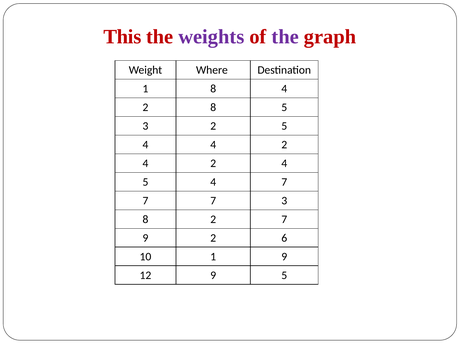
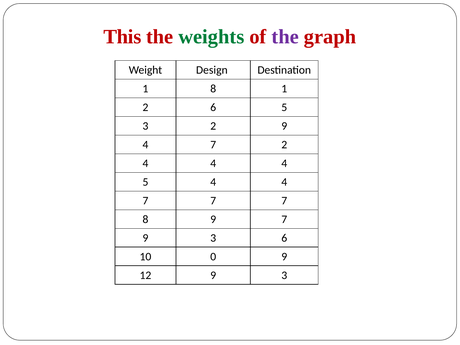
weights colour: purple -> green (211, 37)
Where: Where -> Design (212, 70)
8 4: 4 -> 1 (284, 89)
2 8: 8 -> 6 (213, 107)
2 5: 5 -> 9 (284, 126)
4: 4 -> 7 (213, 145)
2: 2 -> 4 (213, 163)
5 4 7: 7 -> 4 (284, 182)
7 7 3: 3 -> 7 (284, 201)
8 2: 2 -> 9 (213, 219)
2: 2 -> 3 (213, 238)
10 1: 1 -> 0 (213, 257)
12 9 5: 5 -> 3 (284, 275)
